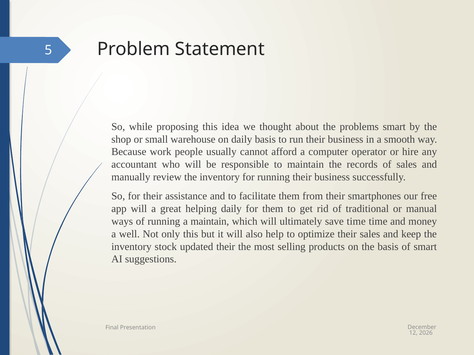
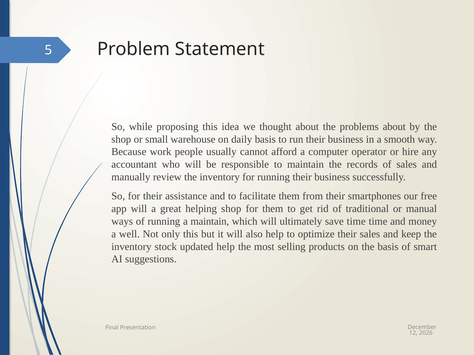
problems smart: smart -> about (394, 127)
helping daily: daily -> shop (231, 209)
updated their: their -> help (226, 247)
